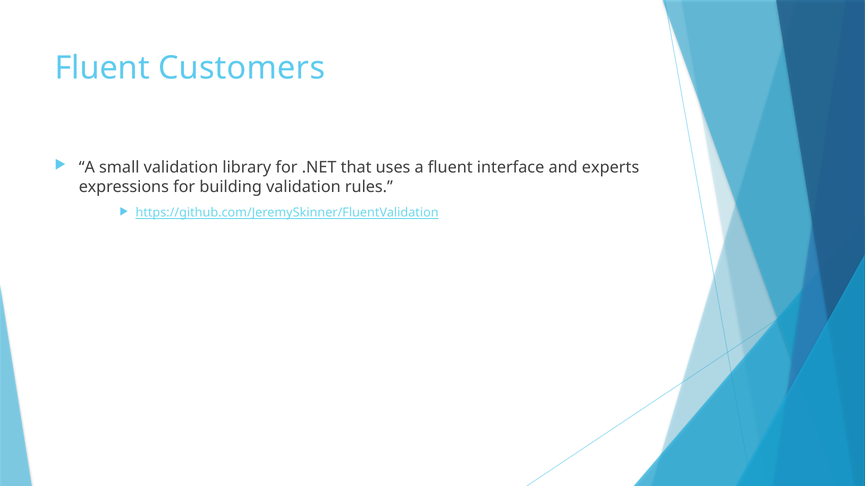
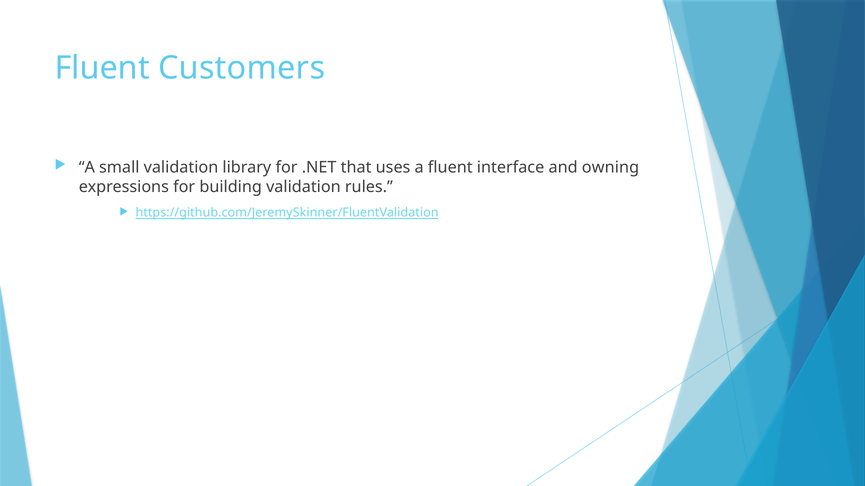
experts: experts -> owning (611, 167)
